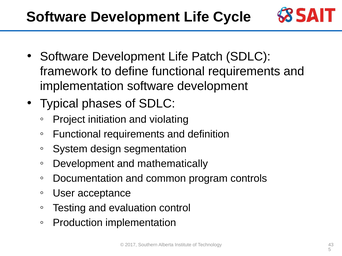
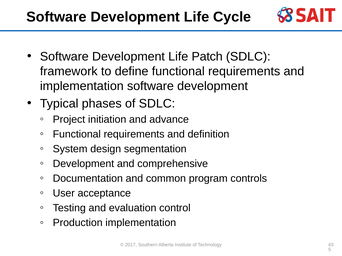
violating: violating -> advance (169, 120)
mathematically: mathematically -> comprehensive (173, 164)
